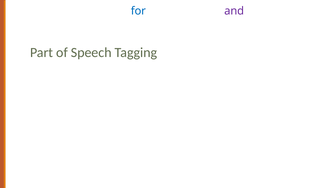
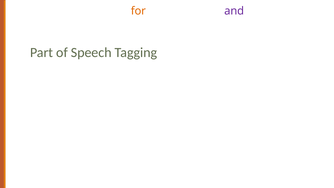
for colour: blue -> orange (138, 11)
